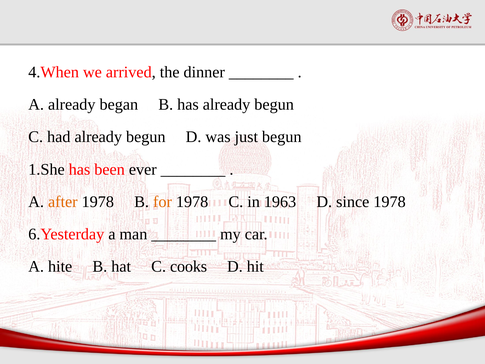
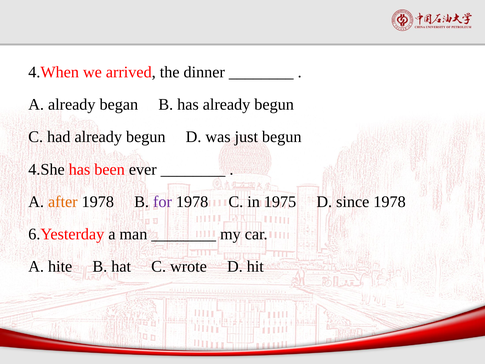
1.She: 1.She -> 4.She (46, 169)
for colour: orange -> purple (162, 202)
1963: 1963 -> 1975 (280, 202)
cooks: cooks -> wrote (188, 266)
